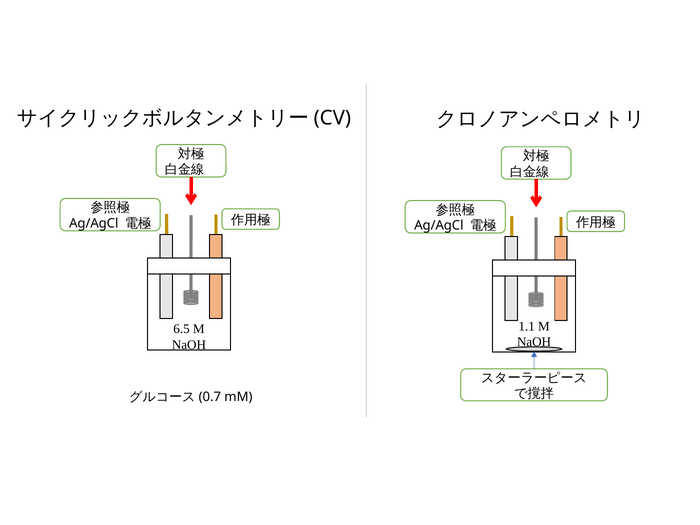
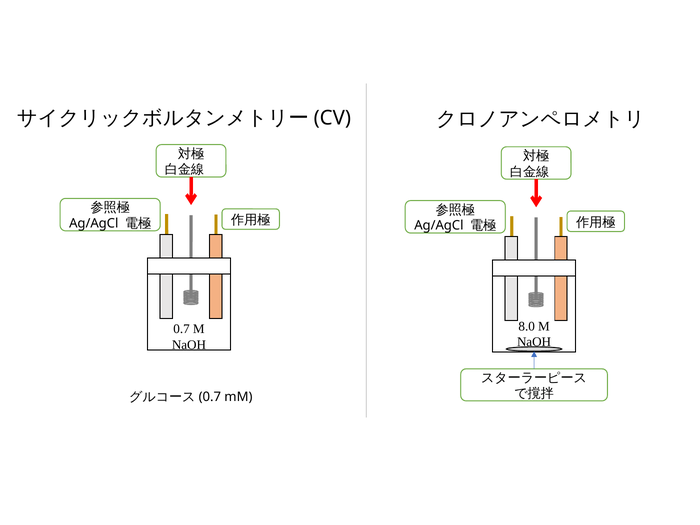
1.1: 1.1 -> 8.0 (527, 326)
6.5: 6.5 -> 0.7 (182, 329)
